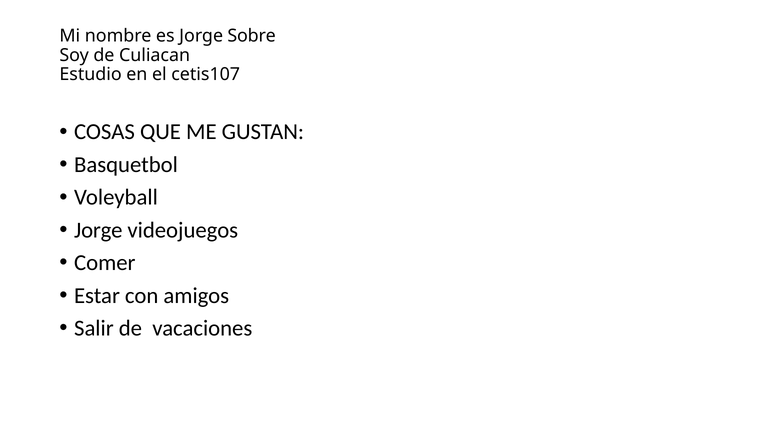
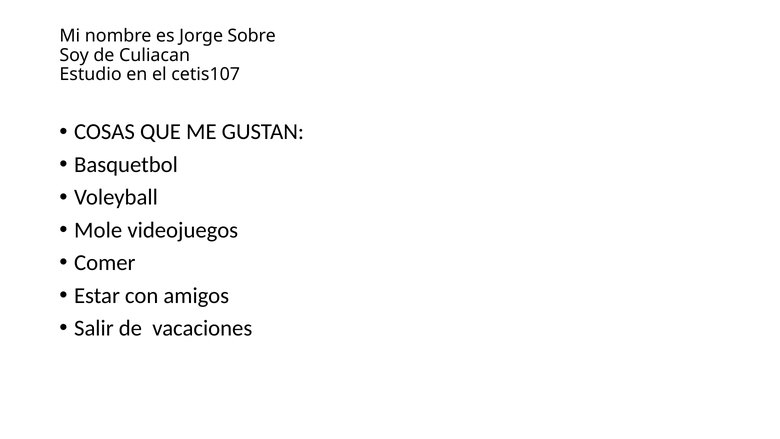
Jorge: Jorge -> Mole (98, 230)
